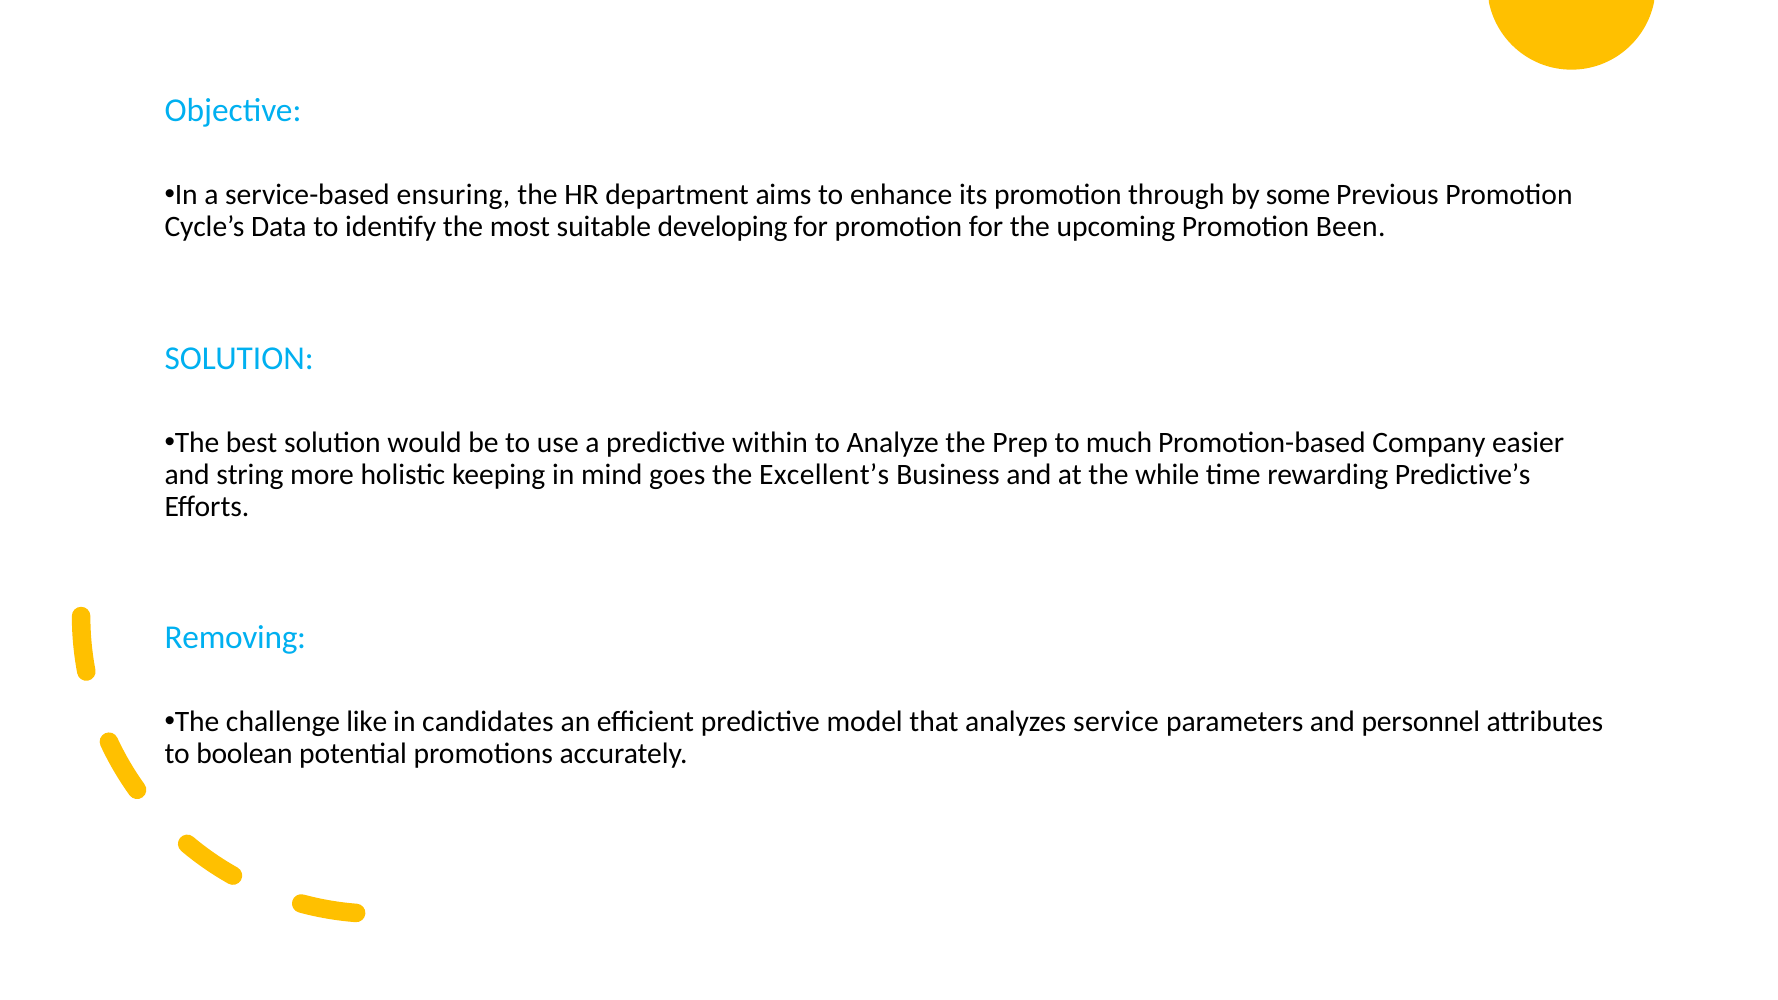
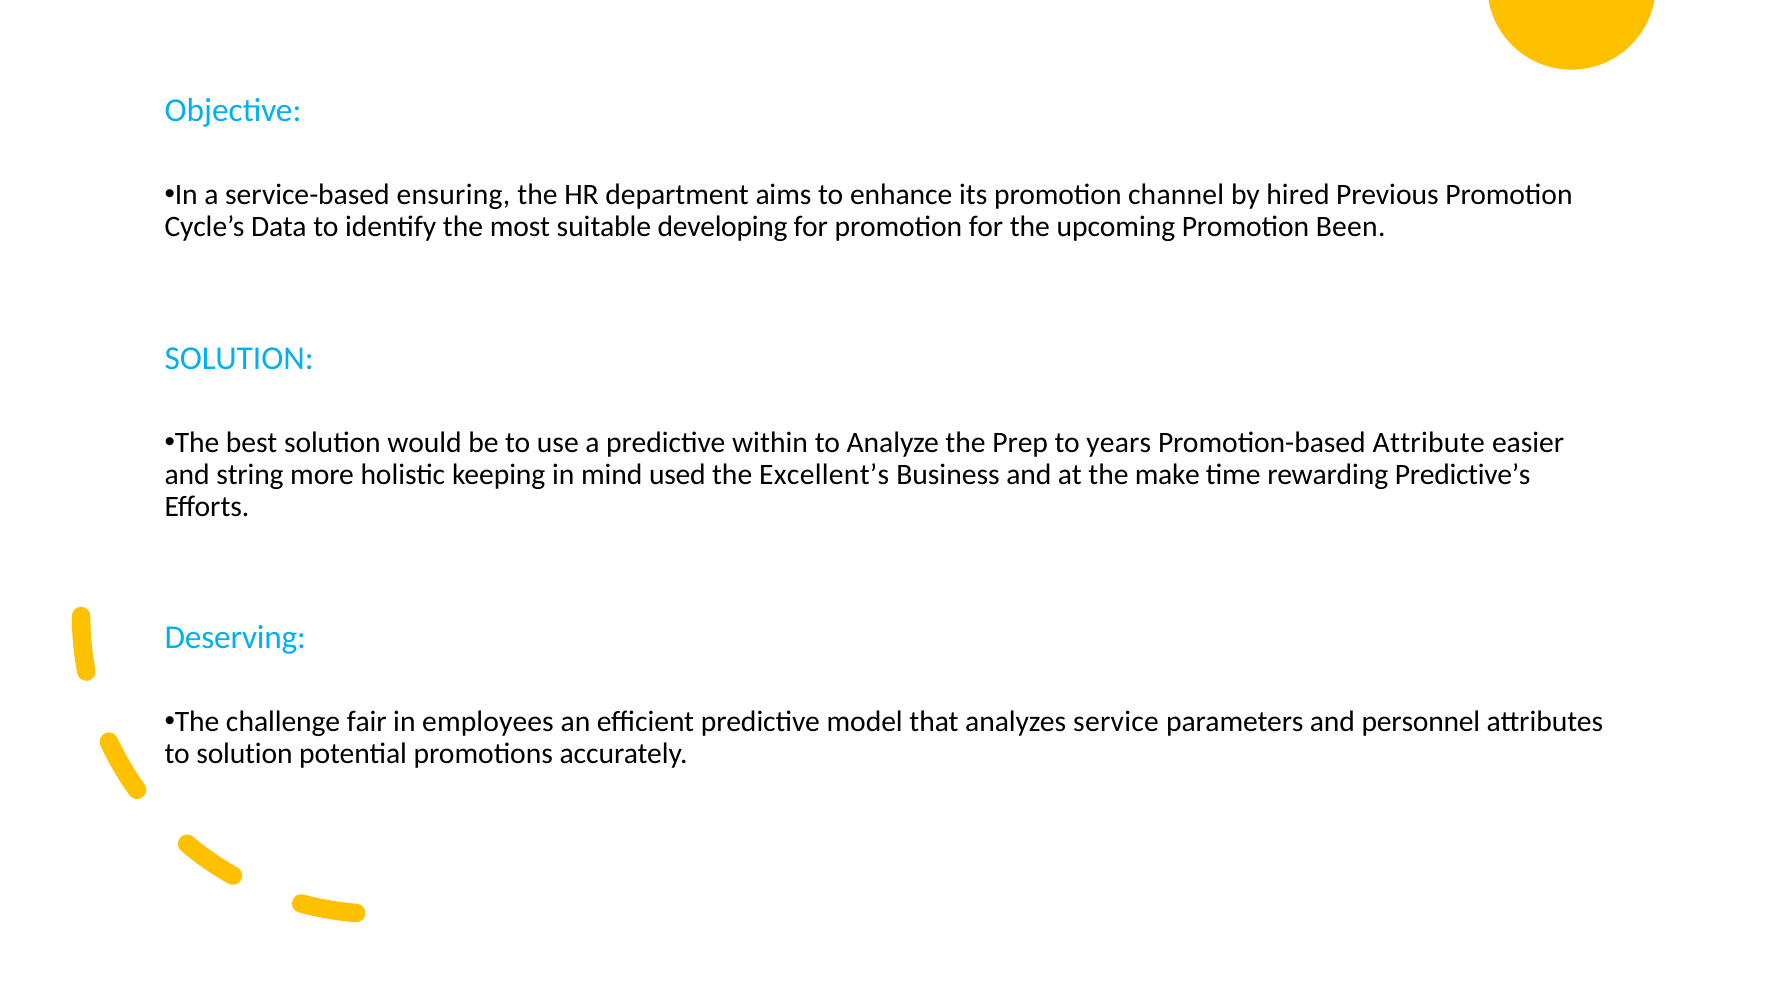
through: through -> channel (1176, 195)
some: some -> hired (1298, 195)
much: much -> years (1119, 443)
Company: Company -> Attribute (1429, 443)
goes: goes -> used (677, 474)
while: while -> make (1167, 474)
Removing: Removing -> Deserving (235, 638)
like: like -> fair (367, 722)
candidates: candidates -> employees (488, 722)
to boolean: boolean -> solution (244, 754)
